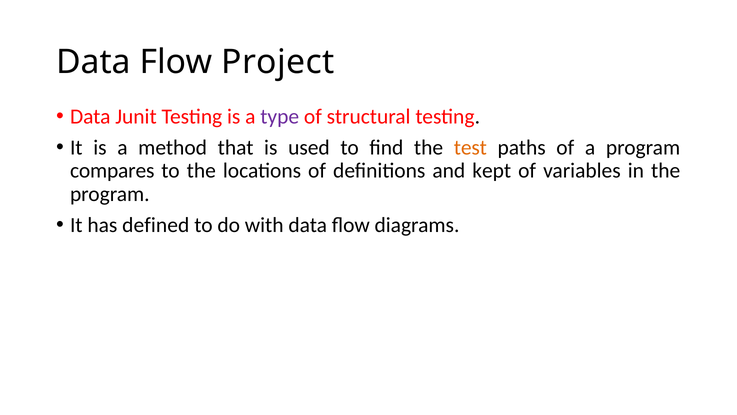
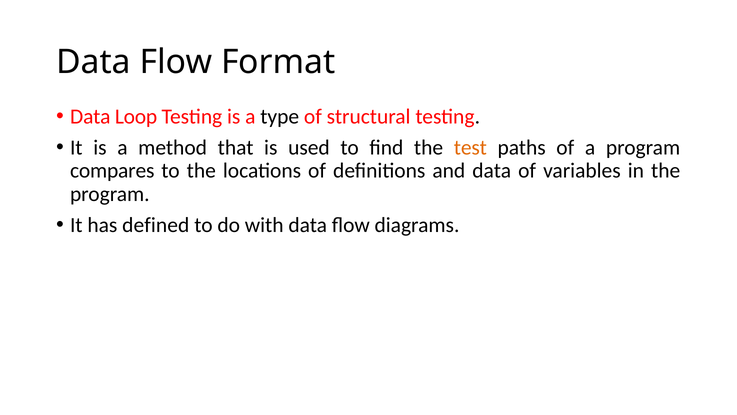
Project: Project -> Format (278, 62)
Junit: Junit -> Loop (136, 116)
type colour: purple -> black (280, 116)
and kept: kept -> data (492, 171)
